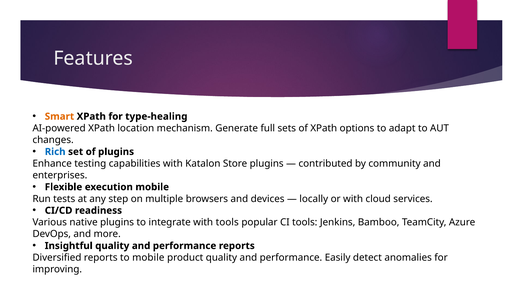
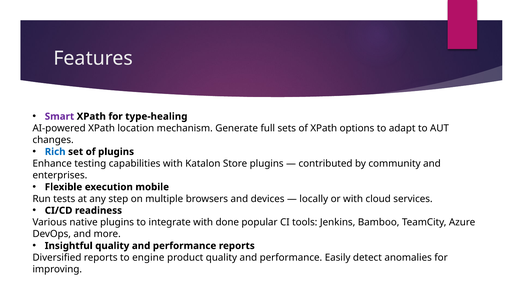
Smart colour: orange -> purple (59, 117)
with tools: tools -> done (227, 222)
to mobile: mobile -> engine (148, 258)
